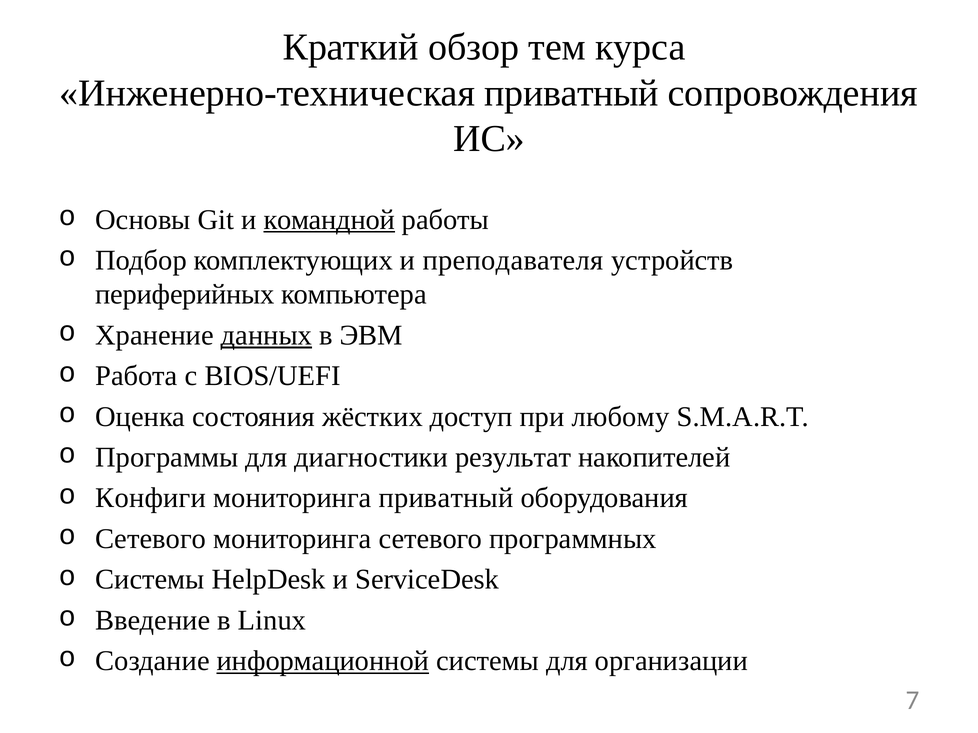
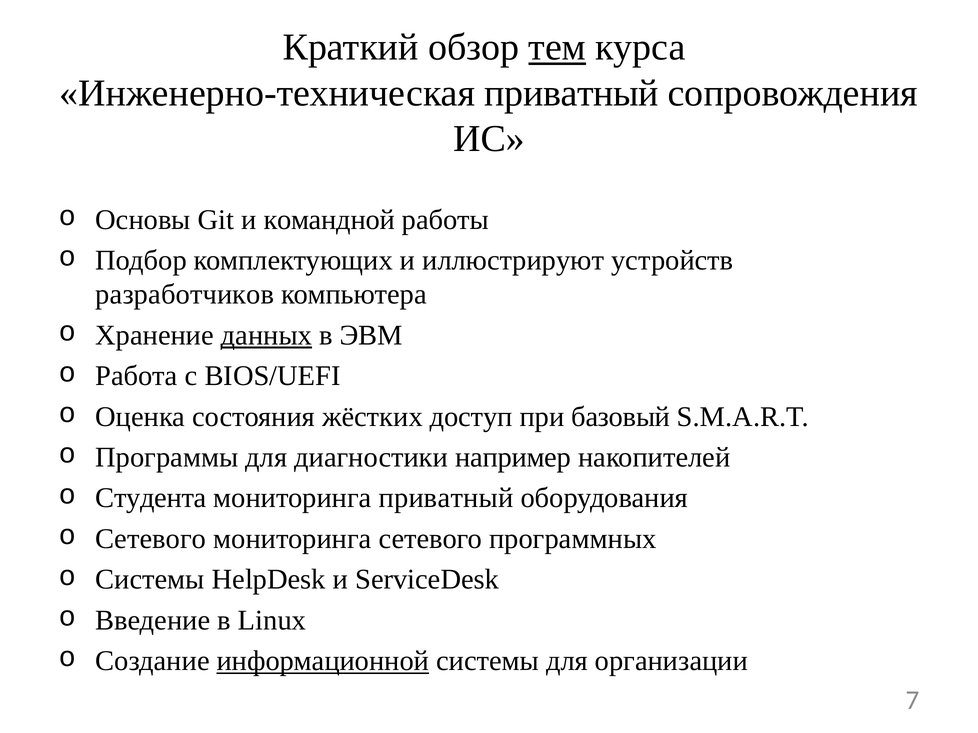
тем underline: none -> present (557, 47)
командной underline: present -> none (329, 220)
преподавателя: преподавателя -> иллюстрируют (513, 260)
периферийных: периферийных -> разработчиков (185, 295)
любому: любому -> базовый (621, 417)
результат: результат -> например (513, 458)
Конфиги: Конфиги -> Студента (151, 498)
